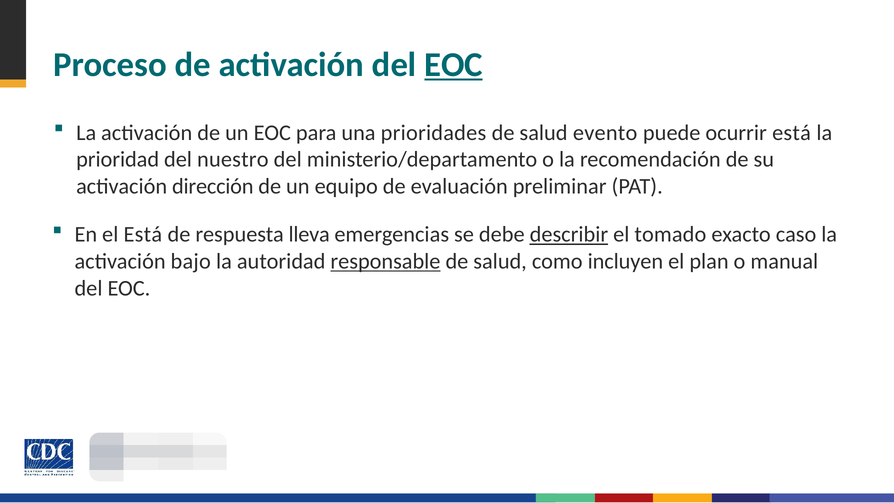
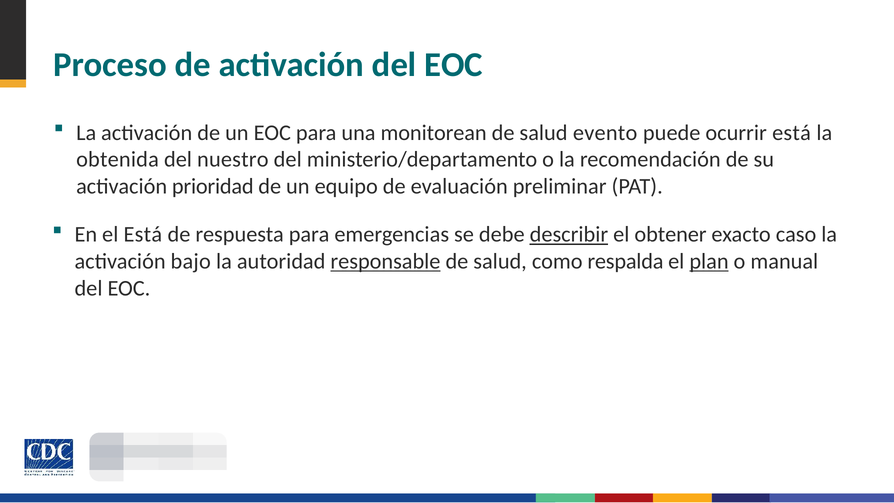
EOC underline: present -> none (454, 65)
prioridades: prioridades -> monitorean (434, 133)
prioridad: prioridad -> obtenida (117, 160)
dirección: dirección -> prioridad (213, 186)
respuesta lleva: lleva -> para (309, 234)
tomado: tomado -> obtener (671, 234)
incluyen: incluyen -> respalda (625, 261)
plan underline: none -> present (709, 261)
